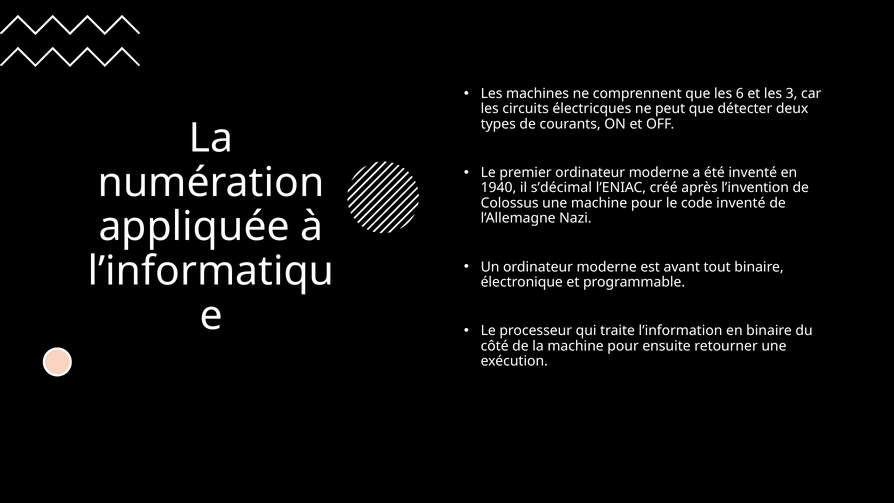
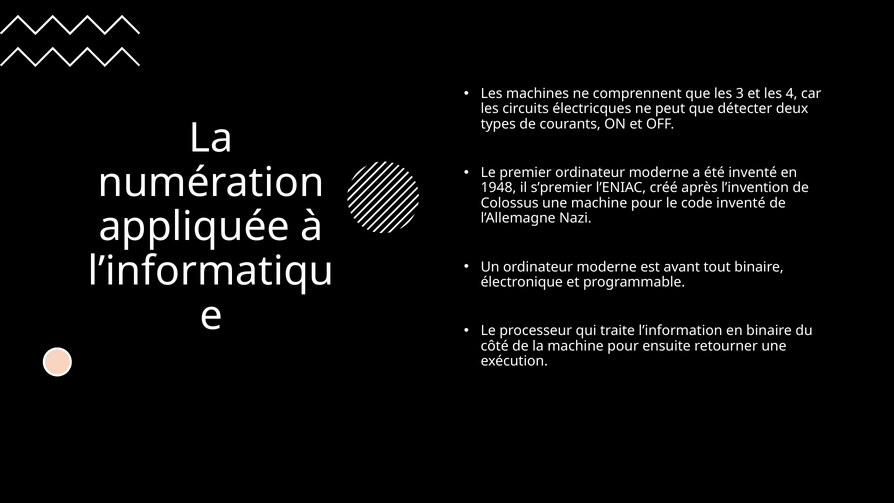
6: 6 -> 3 (740, 94)
3: 3 -> 4 (792, 94)
1940: 1940 -> 1948 (498, 188)
s’décimal: s’décimal -> s’premier (561, 188)
